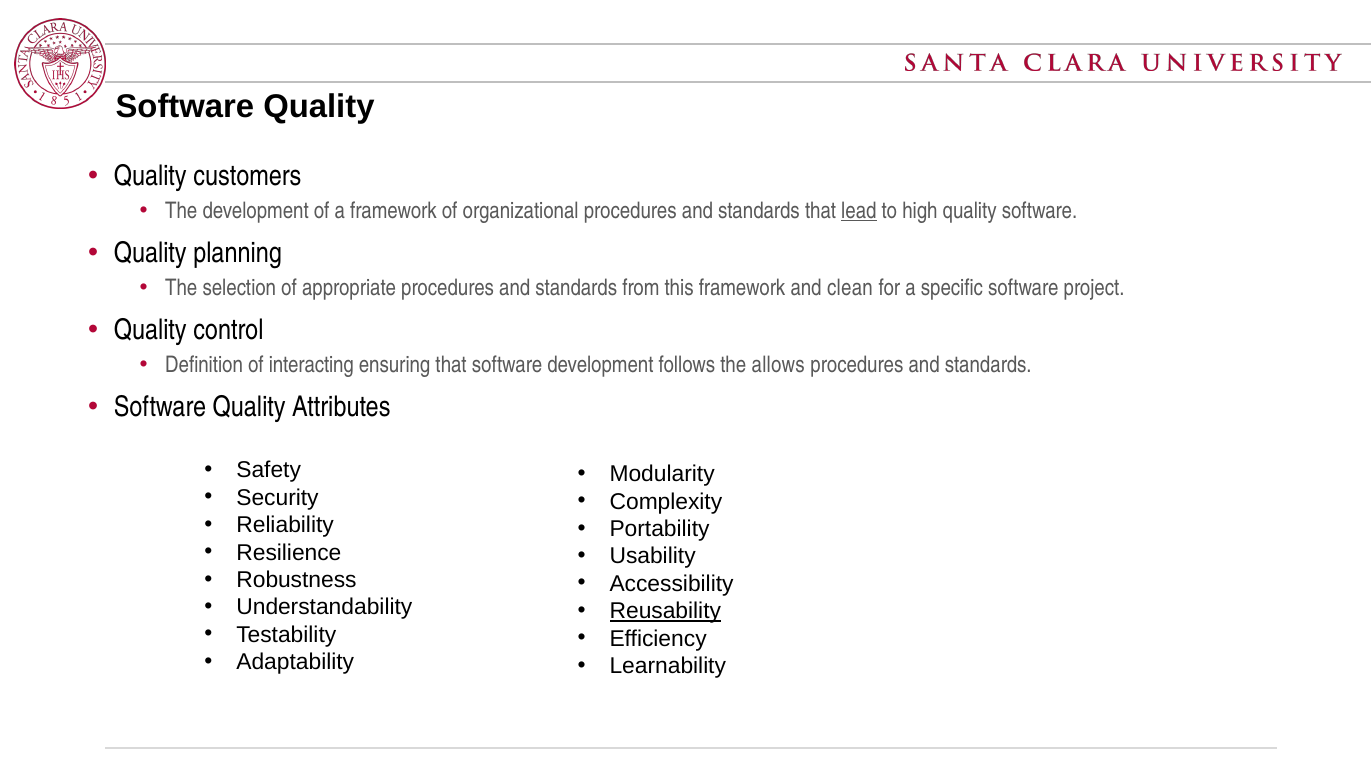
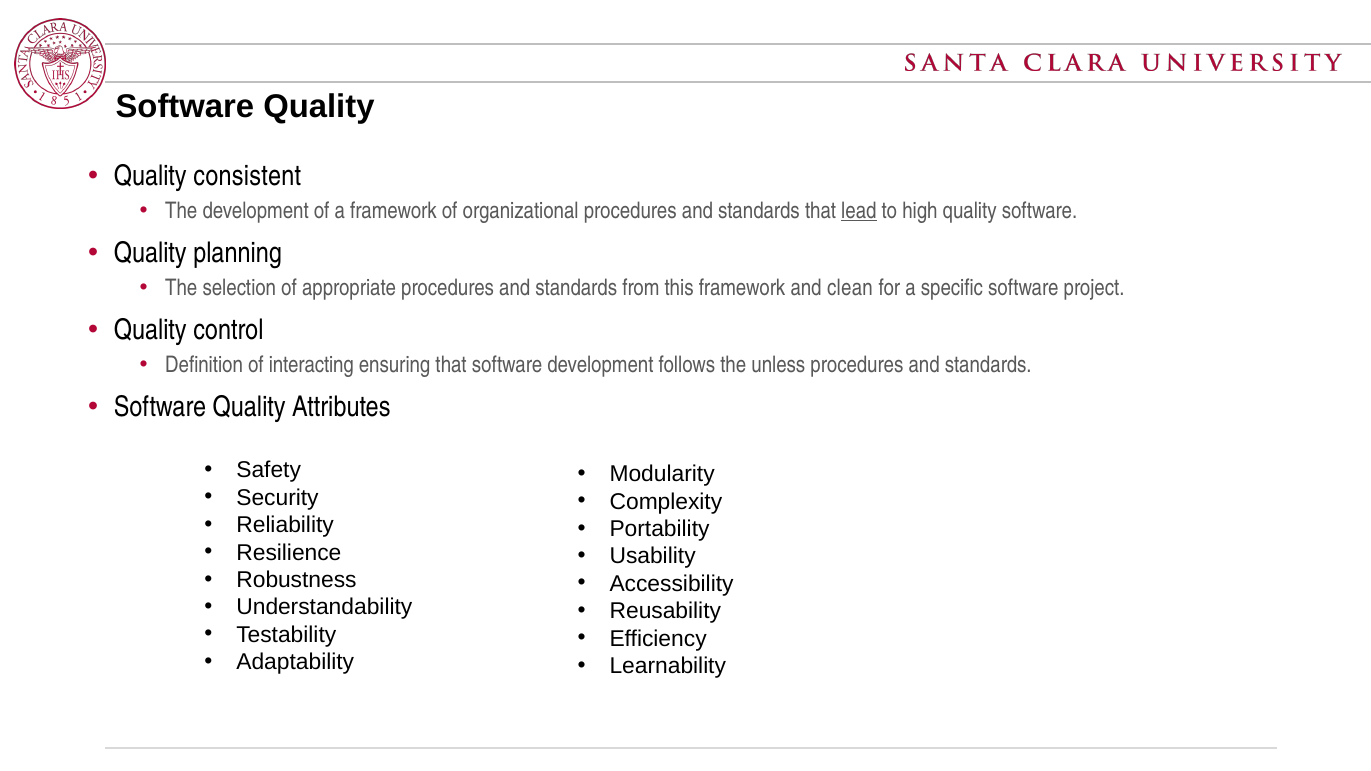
customers: customers -> consistent (247, 176)
allows: allows -> unless (778, 365)
Reusability underline: present -> none (665, 611)
